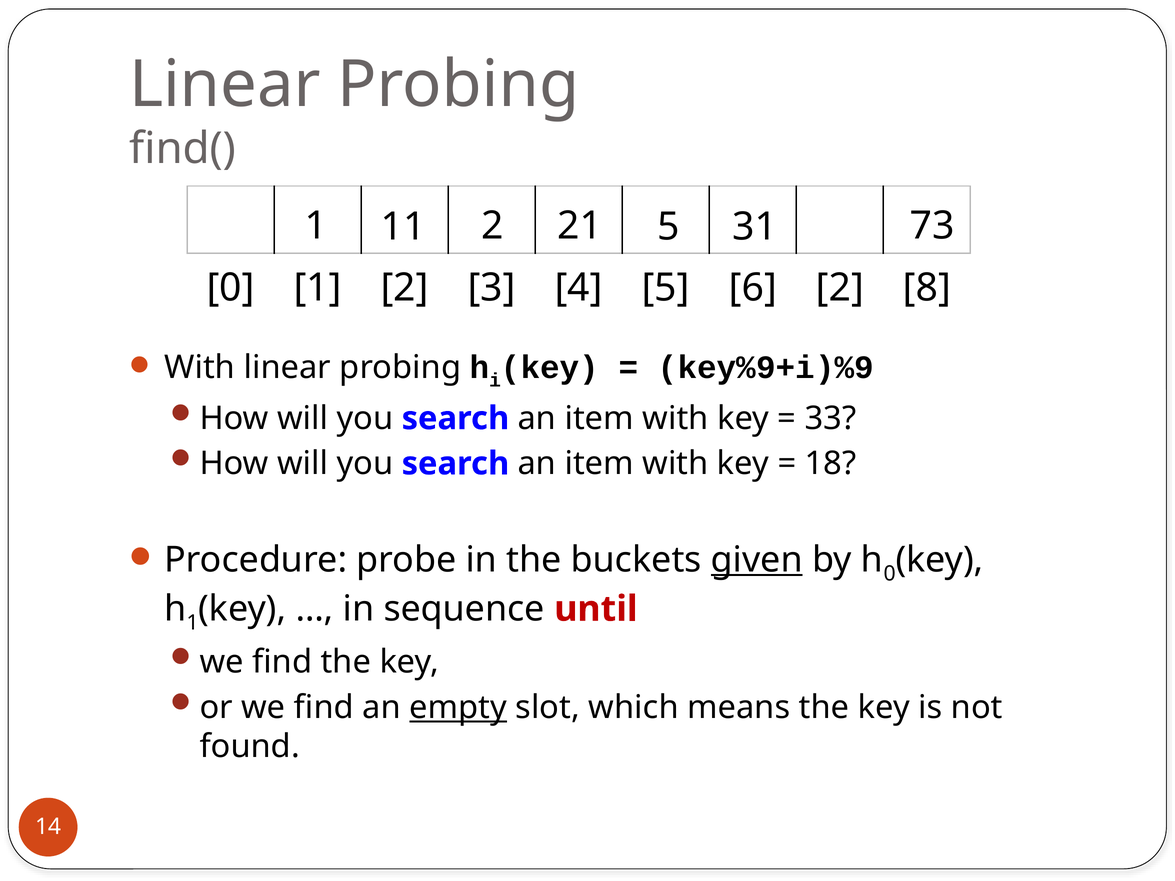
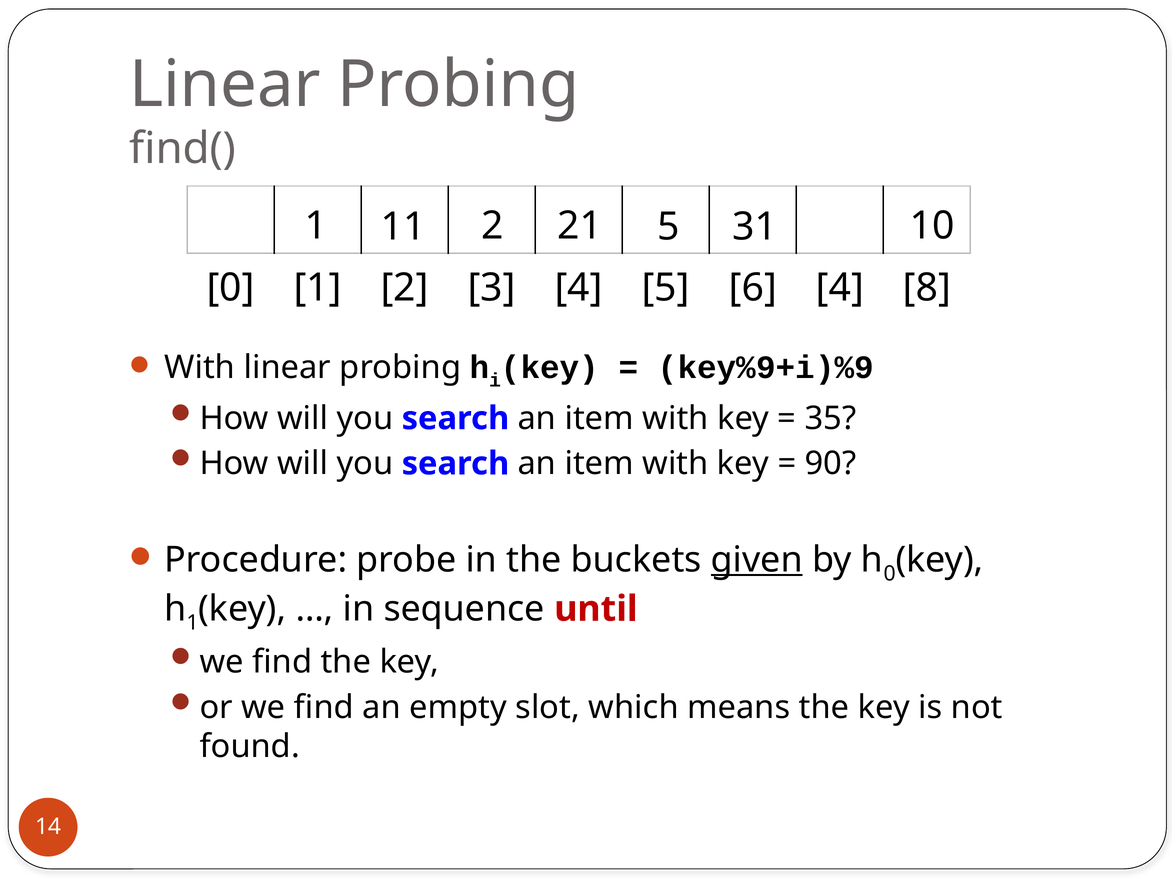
73: 73 -> 10 (932, 226)
6 2: 2 -> 4 (840, 288)
33: 33 -> 35 (830, 419)
18: 18 -> 90 (831, 464)
empty underline: present -> none (458, 707)
